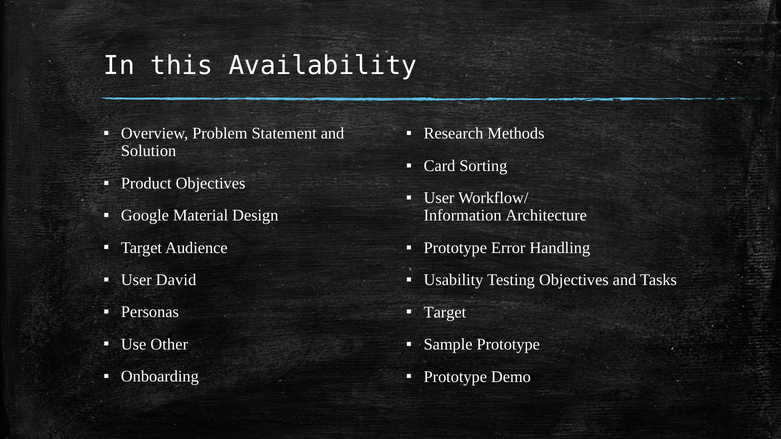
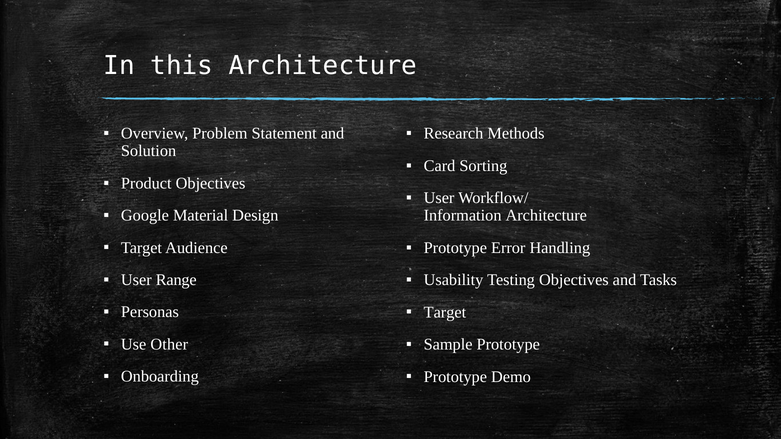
this Availability: Availability -> Architecture (323, 66)
David: David -> Range (176, 280)
